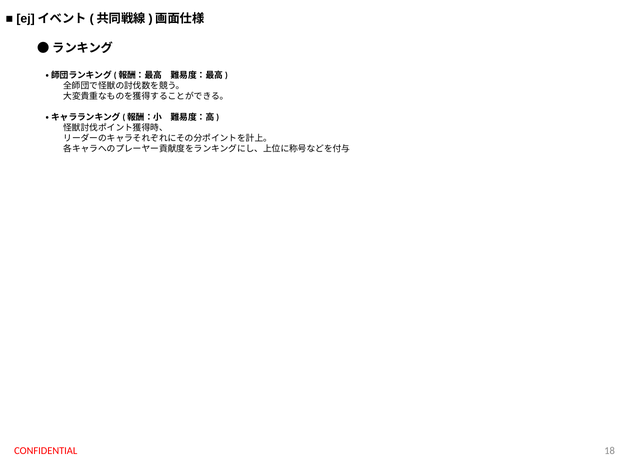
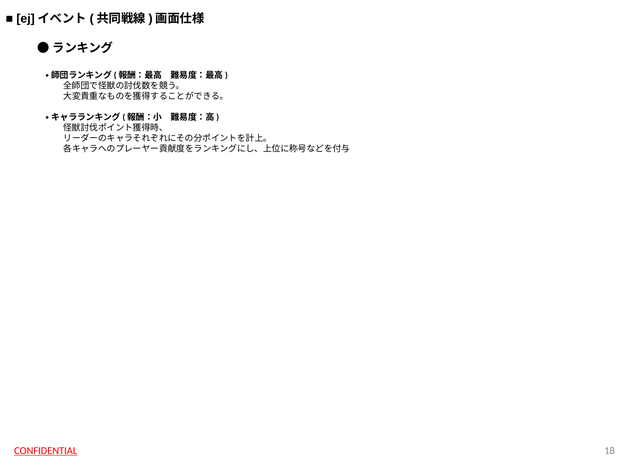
CONFIDENTIAL underline: none -> present (46, 451)
